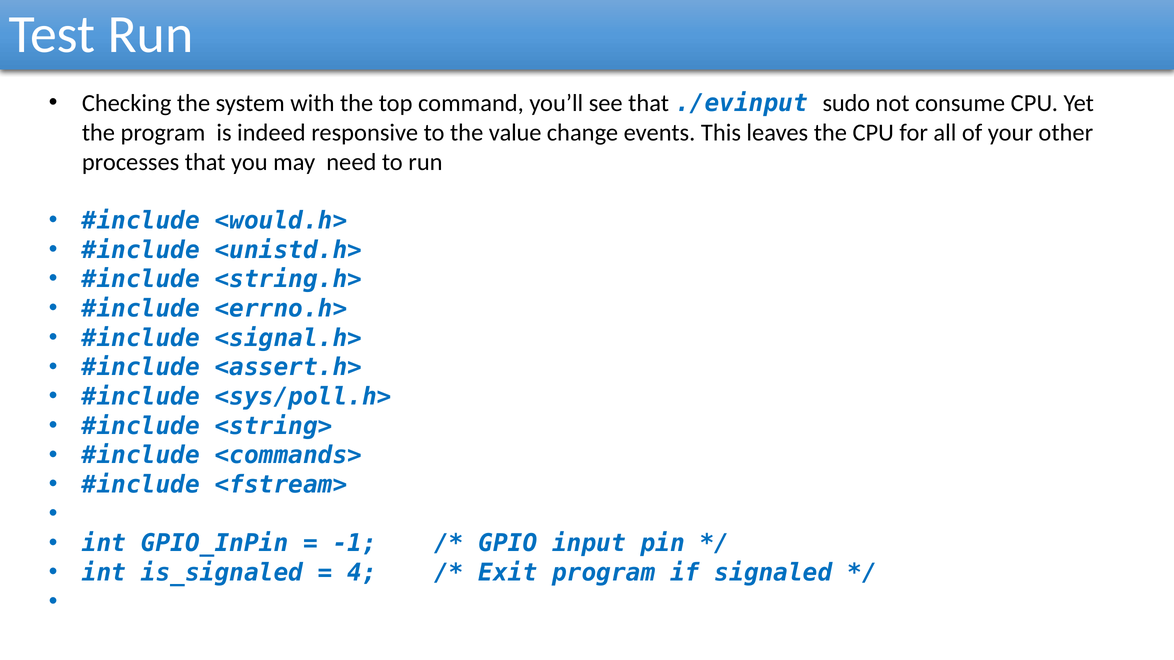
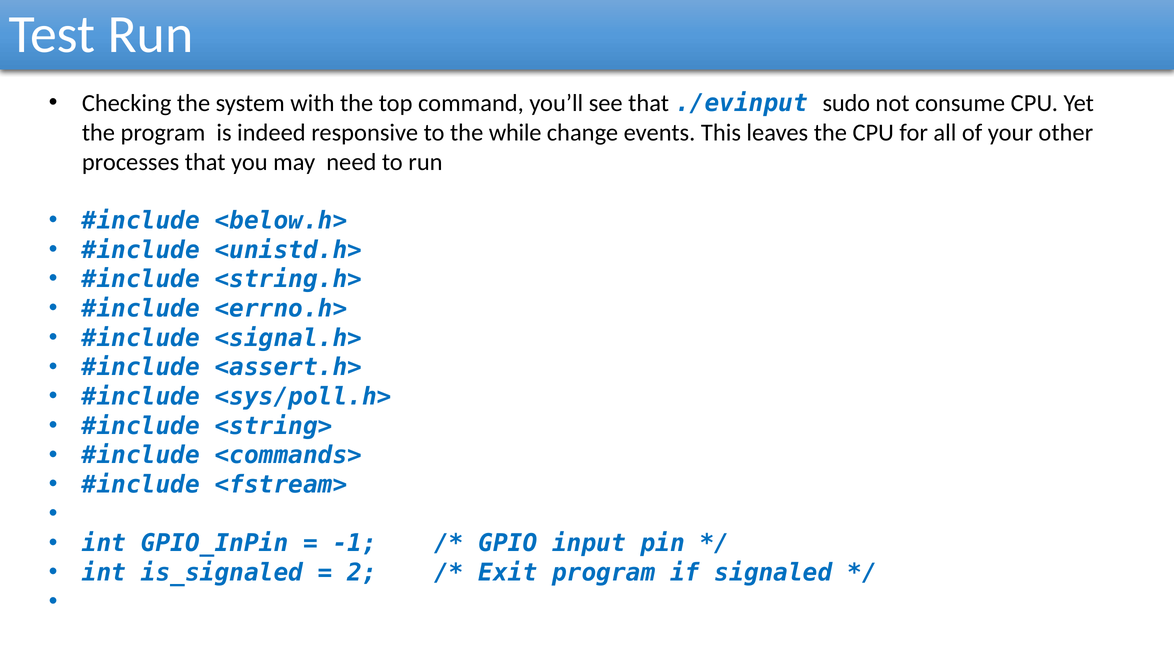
value: value -> while (515, 133)
<would.h>: <would.h> -> <below.h> (281, 221)
4: 4 -> 2 (362, 573)
